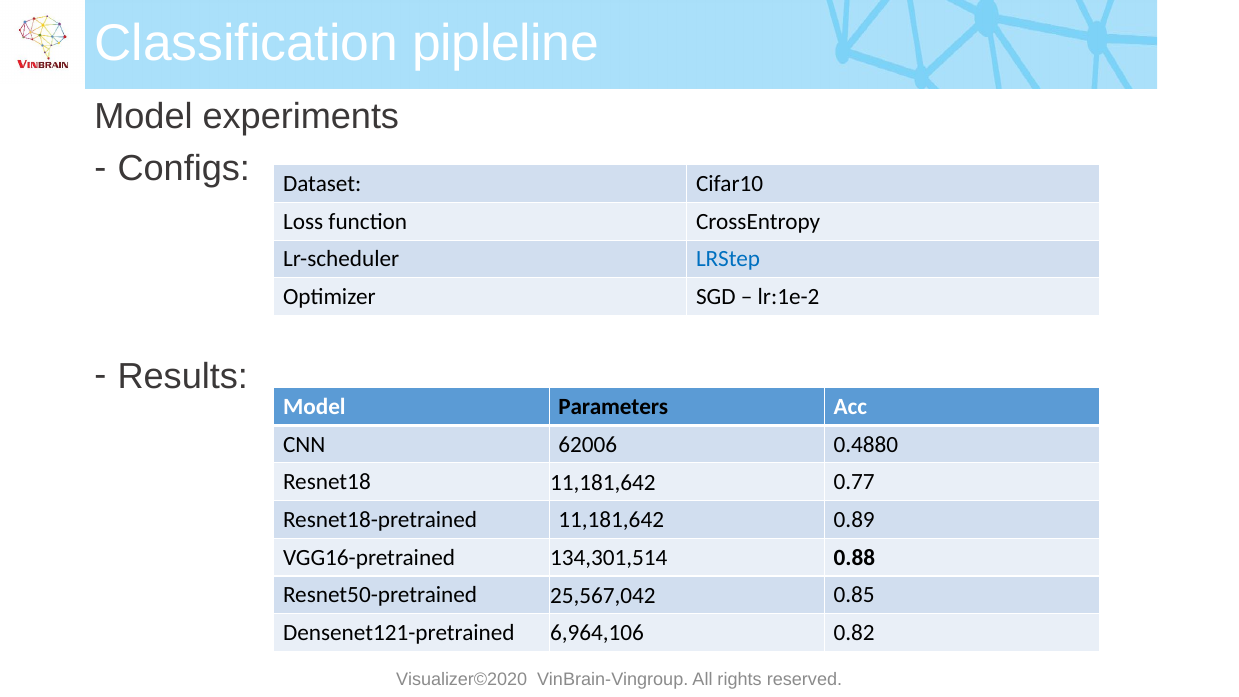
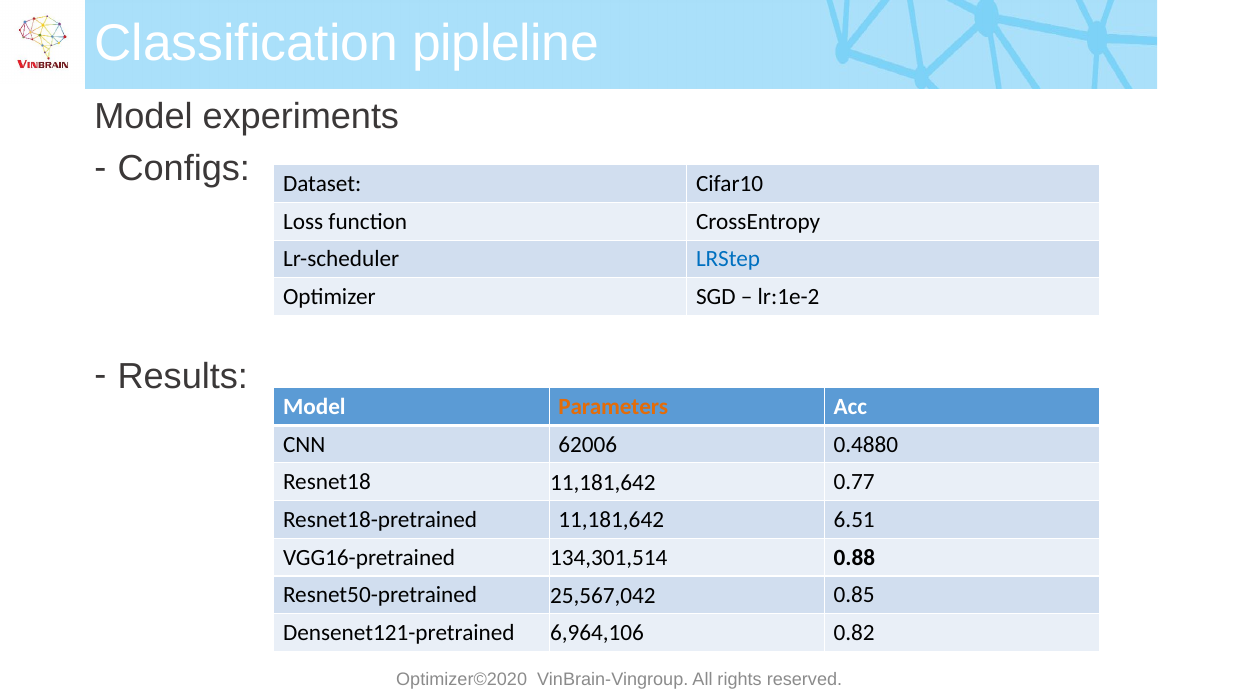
Parameters colour: black -> orange (613, 407)
0.89: 0.89 -> 6.51 (854, 520)
Visualizer©2020: Visualizer©2020 -> Optimizer©2020 (462, 679)
